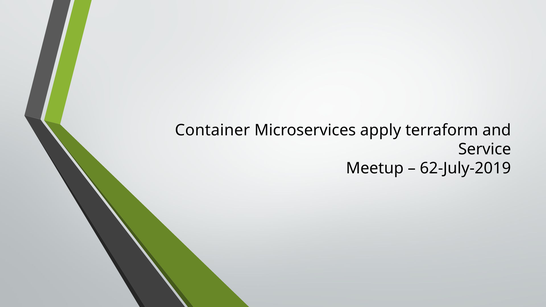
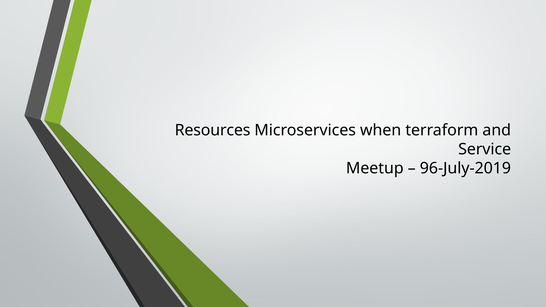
Container: Container -> Resources (213, 130)
apply: apply -> when (381, 130)
62-July-2019: 62-July-2019 -> 96-July-2019 (465, 168)
